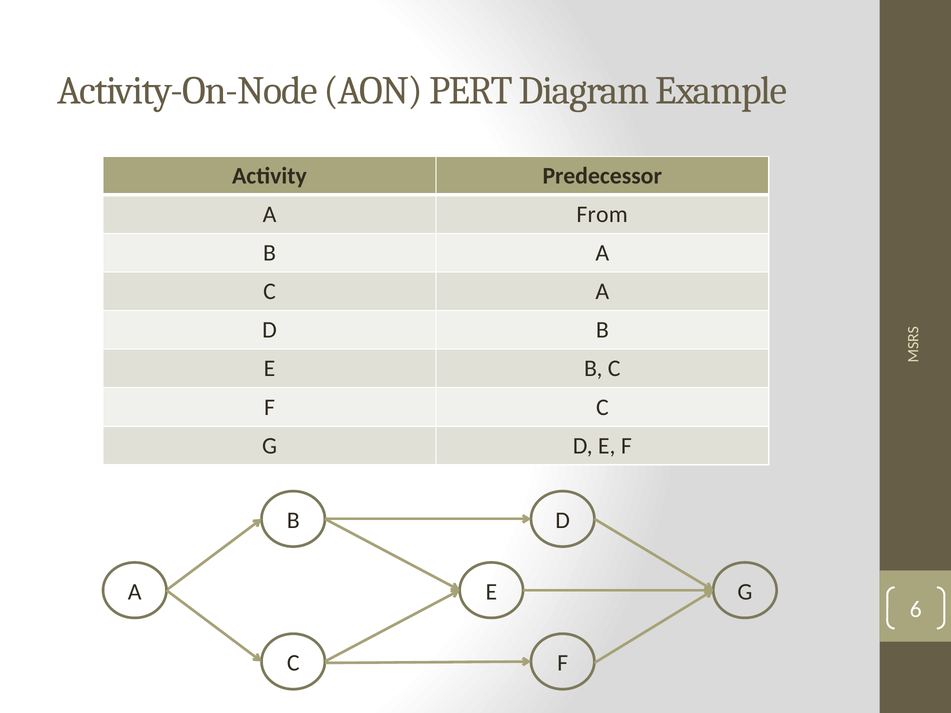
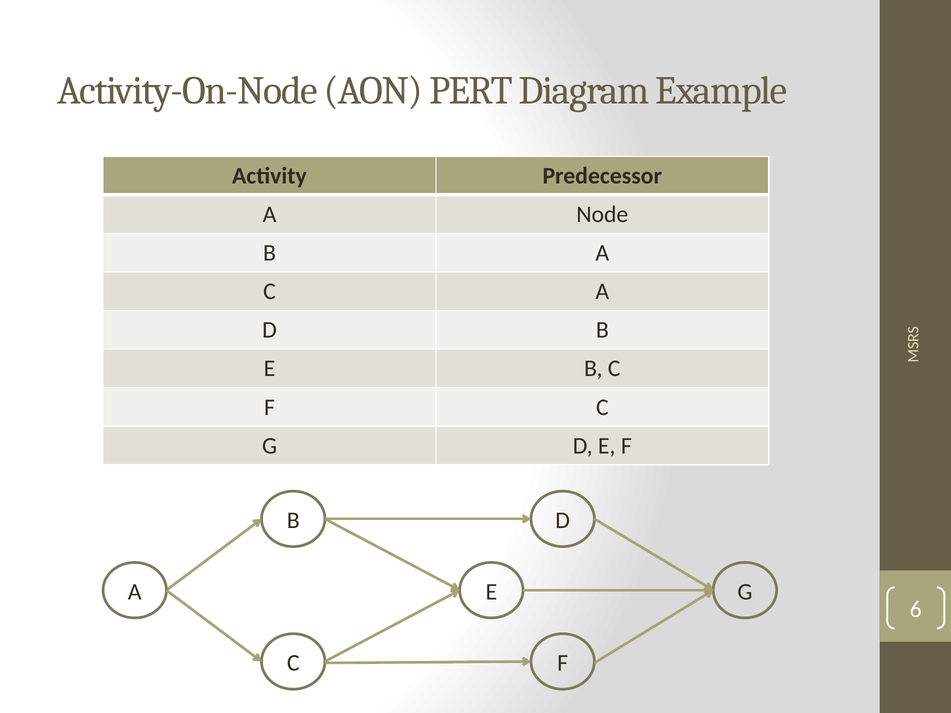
From: From -> Node (602, 215)
